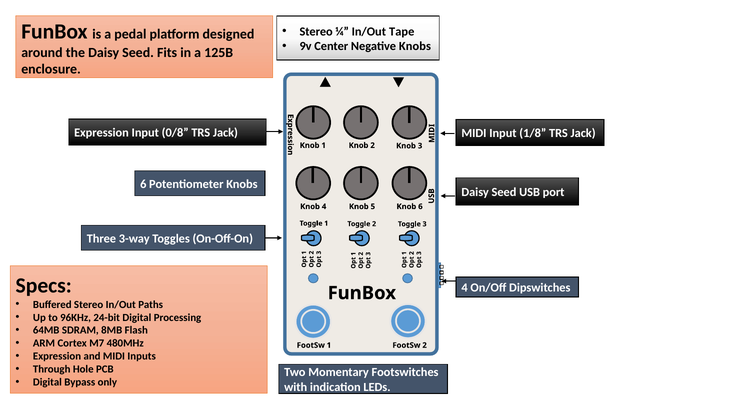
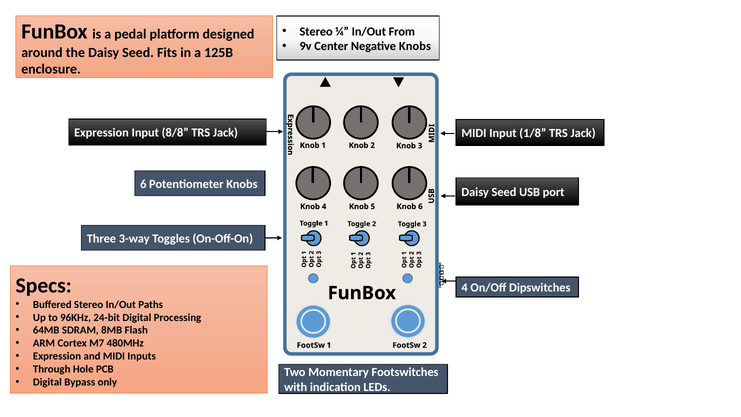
Tape: Tape -> From (402, 31)
0/8: 0/8 -> 8/8 (175, 133)
